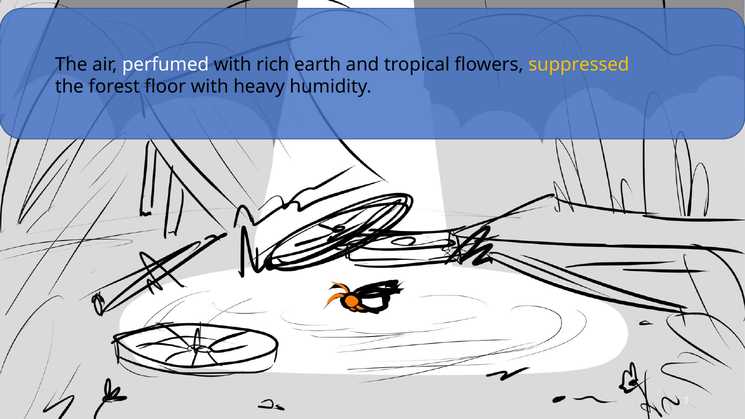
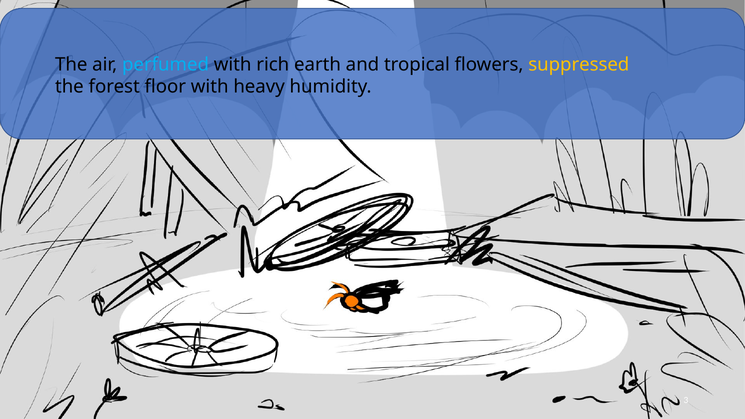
perfumed colour: white -> light blue (166, 64)
